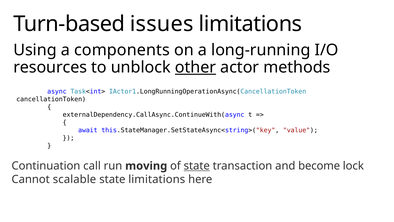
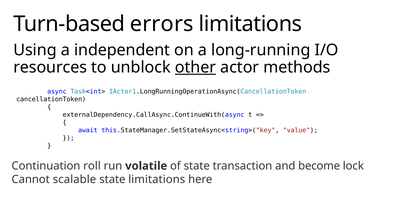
issues: issues -> errors (162, 24)
components: components -> independent (122, 50)
call: call -> roll (92, 166)
moving: moving -> volatile (146, 166)
state underline: present -> none (197, 166)
